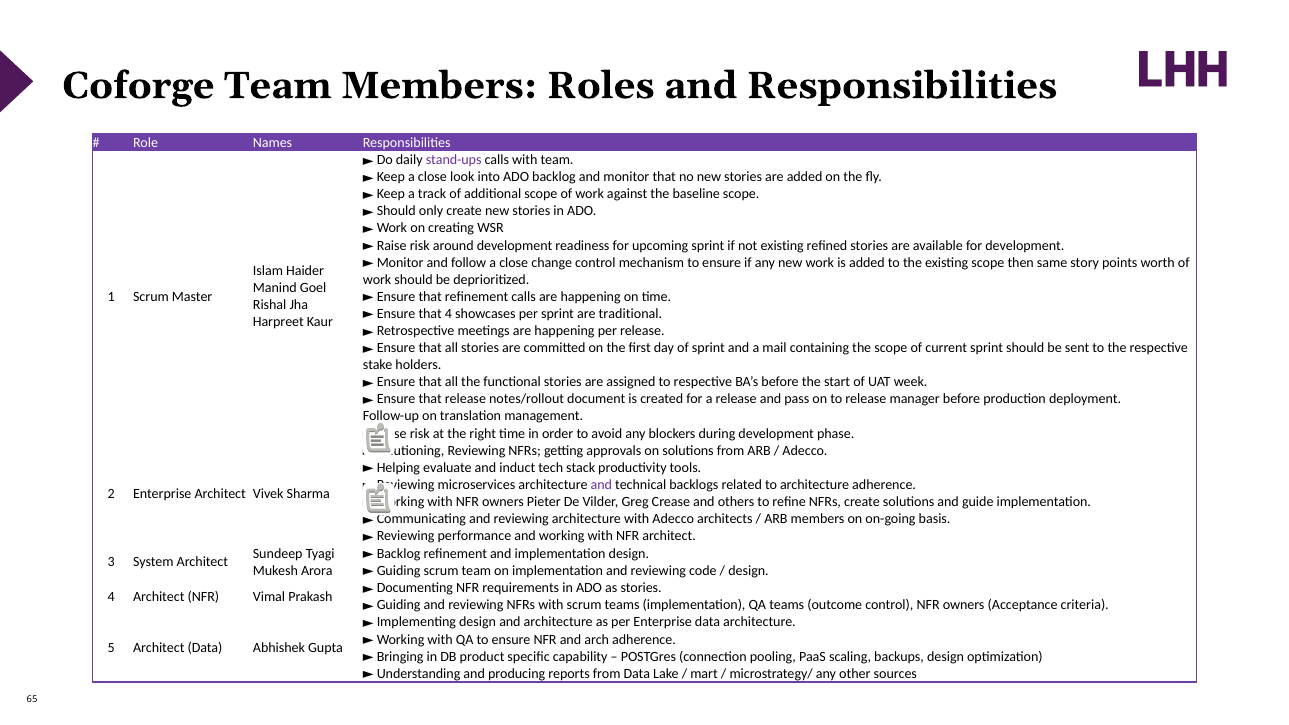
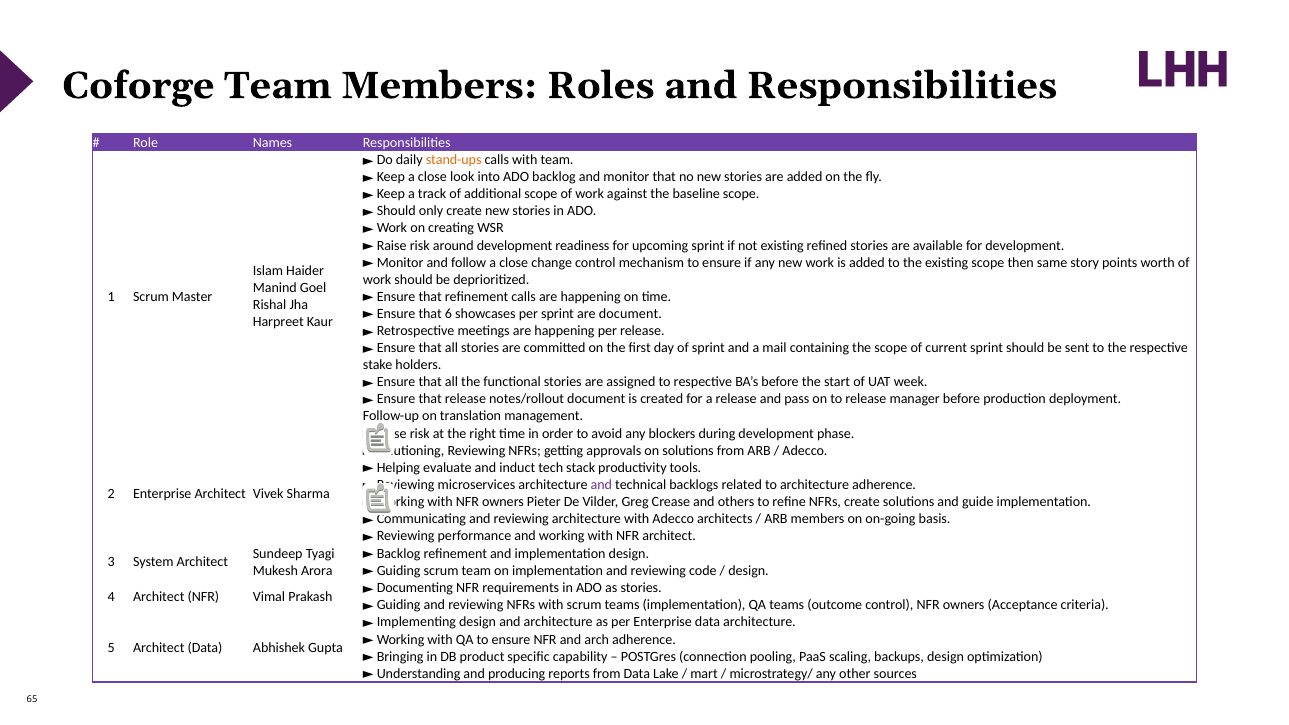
stand-ups colour: purple -> orange (454, 160)
that 4: 4 -> 6 (449, 314)
are traditional: traditional -> document (630, 314)
